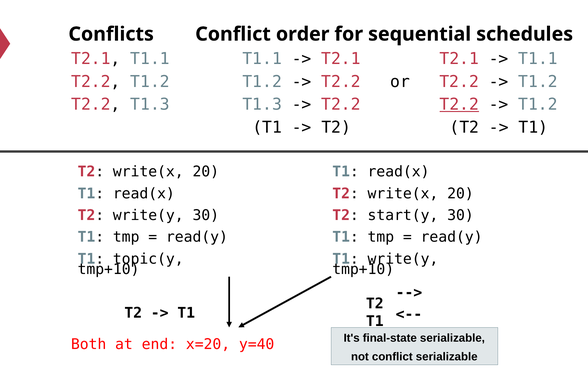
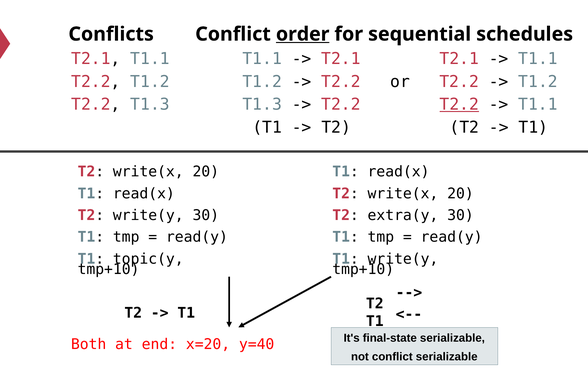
order underline: none -> present (303, 34)
T1.2: T1.2 -> T1.1 (538, 104)
start(y: start(y -> extra(y (403, 215)
